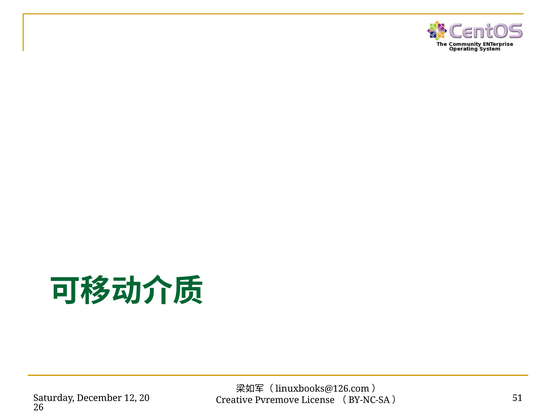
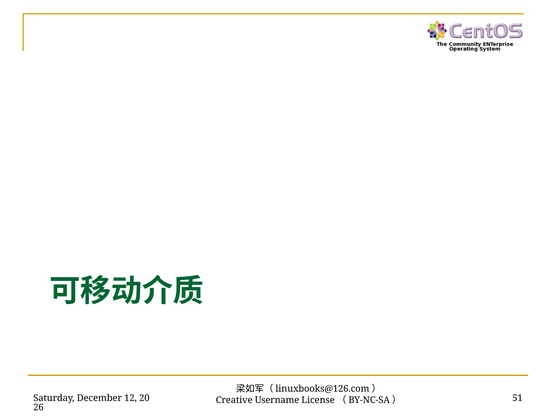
Pvremove: Pvremove -> Username (277, 400)
